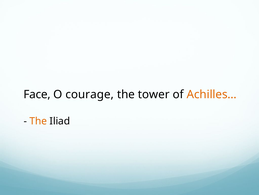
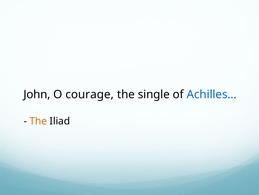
Face: Face -> John (37, 94)
tower: tower -> single (154, 94)
Achilles… colour: orange -> blue (212, 94)
